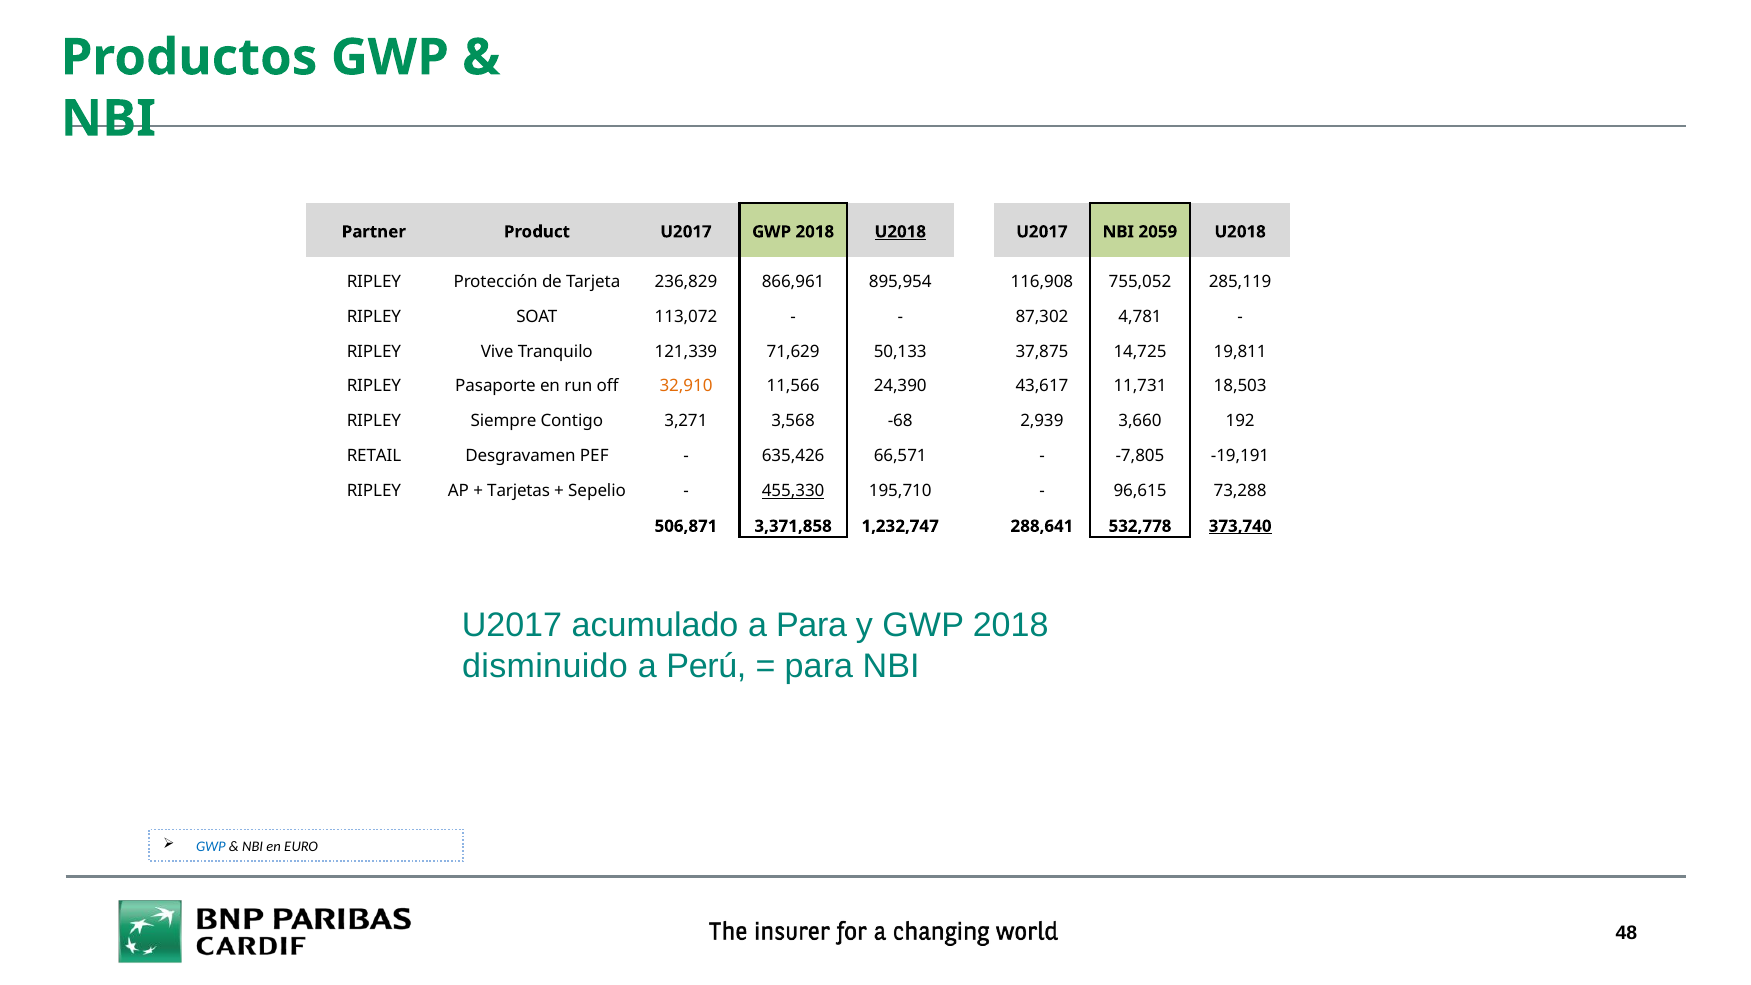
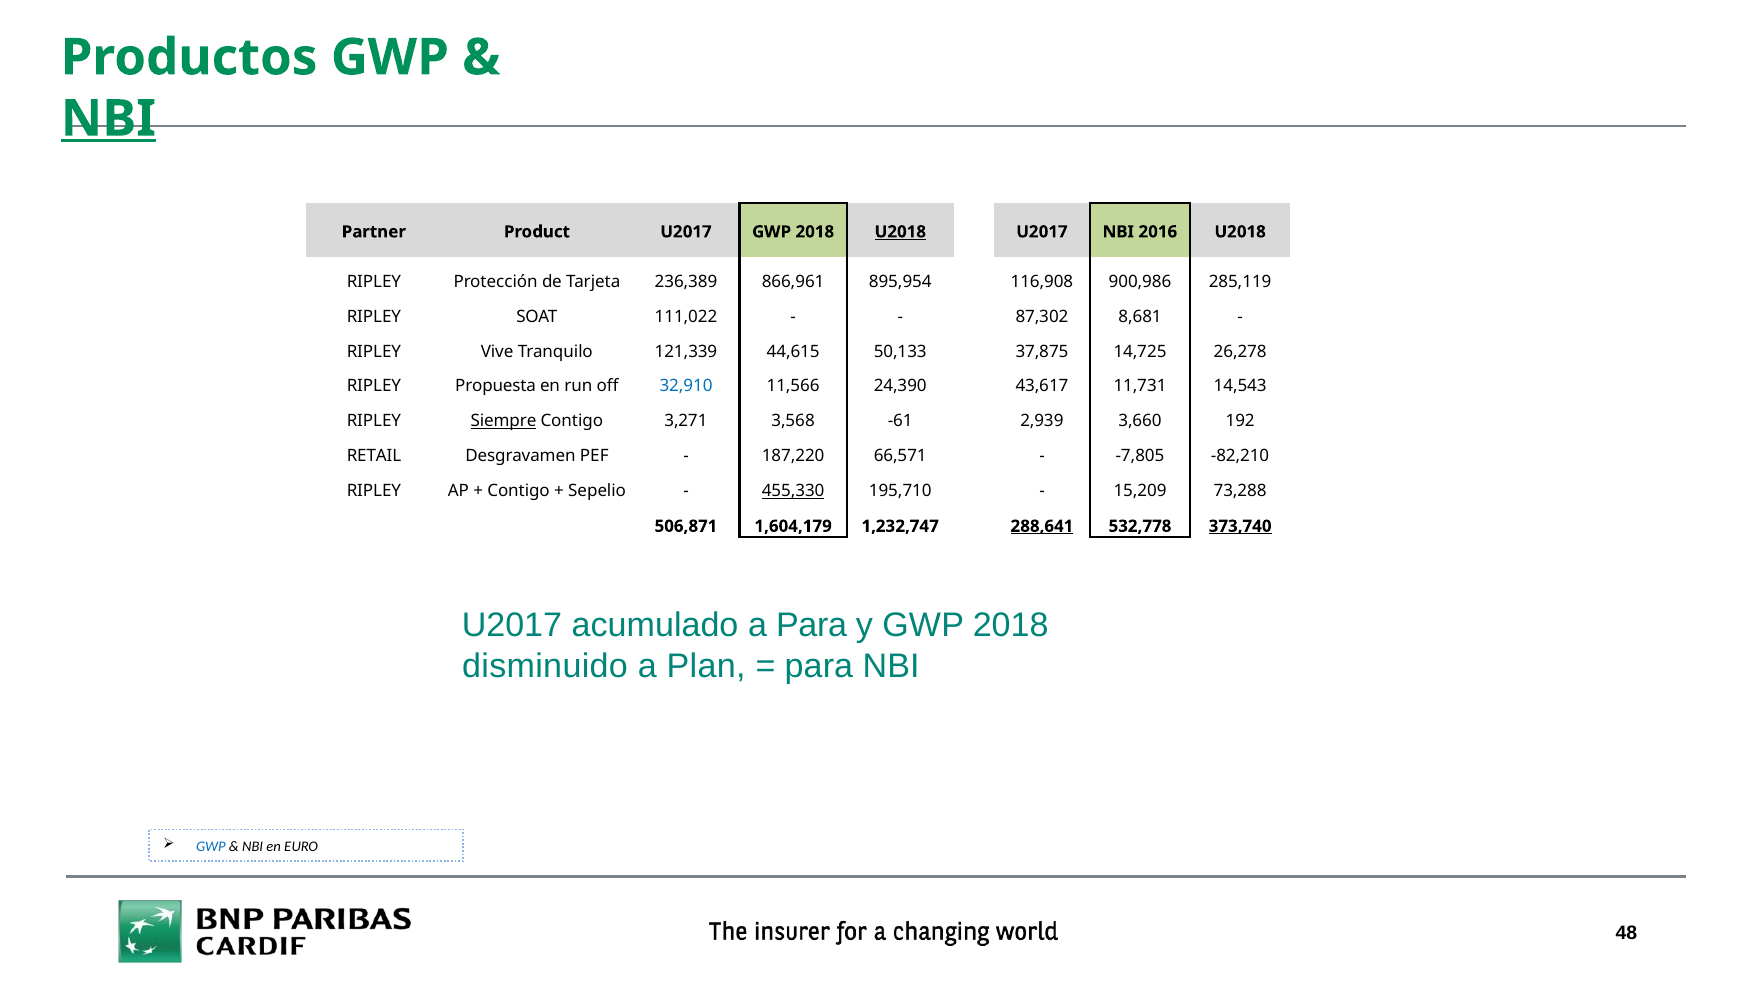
NBI underline: none -> present (108, 119)
2059: 2059 -> 2016 (1158, 232)
236,829: 236,829 -> 236,389 (686, 282)
755,052: 755,052 -> 900,986 (1140, 282)
113,072: 113,072 -> 111,022 (686, 316)
4,781: 4,781 -> 8,681 (1140, 316)
71,629: 71,629 -> 44,615 (793, 351)
19,811: 19,811 -> 26,278 (1240, 351)
Pasaporte: Pasaporte -> Propuesta (496, 386)
32,910 colour: orange -> blue (686, 386)
18,503: 18,503 -> 14,543 (1240, 386)
Siempre underline: none -> present (503, 421)
-68: -68 -> -61 (900, 421)
635,426: 635,426 -> 187,220 (793, 456)
-19,191: -19,191 -> -82,210 (1240, 456)
Tarjetas: Tarjetas -> Contigo (519, 491)
96,615: 96,615 -> 15,209 (1140, 491)
3,371,858: 3,371,858 -> 1,604,179 (793, 526)
288,641 underline: none -> present (1042, 526)
Perú: Perú -> Plan (706, 666)
